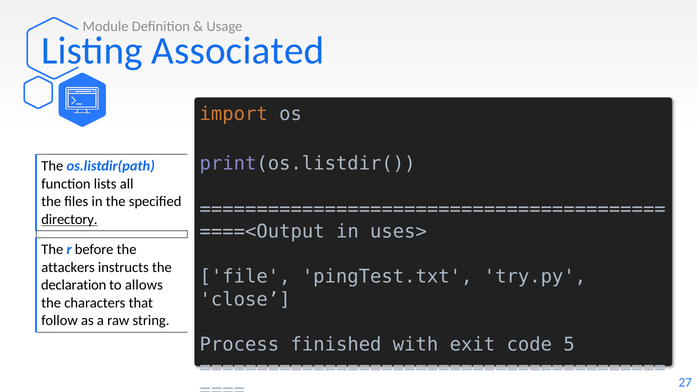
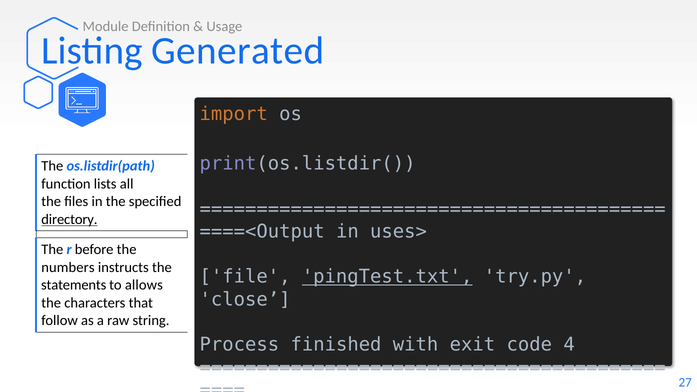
Associated: Associated -> Generated (238, 51)
attackers: attackers -> numbers (68, 267)
pingTest.txt underline: none -> present (387, 277)
declaration: declaration -> statements (74, 285)
5: 5 -> 4 (569, 345)
